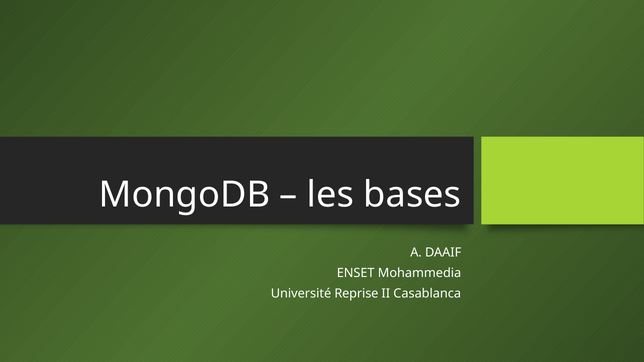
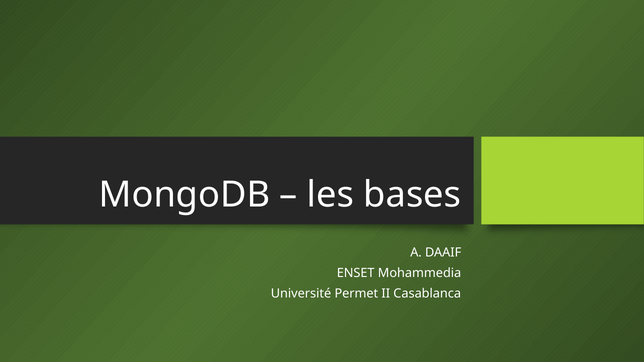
Reprise: Reprise -> Permet (356, 294)
